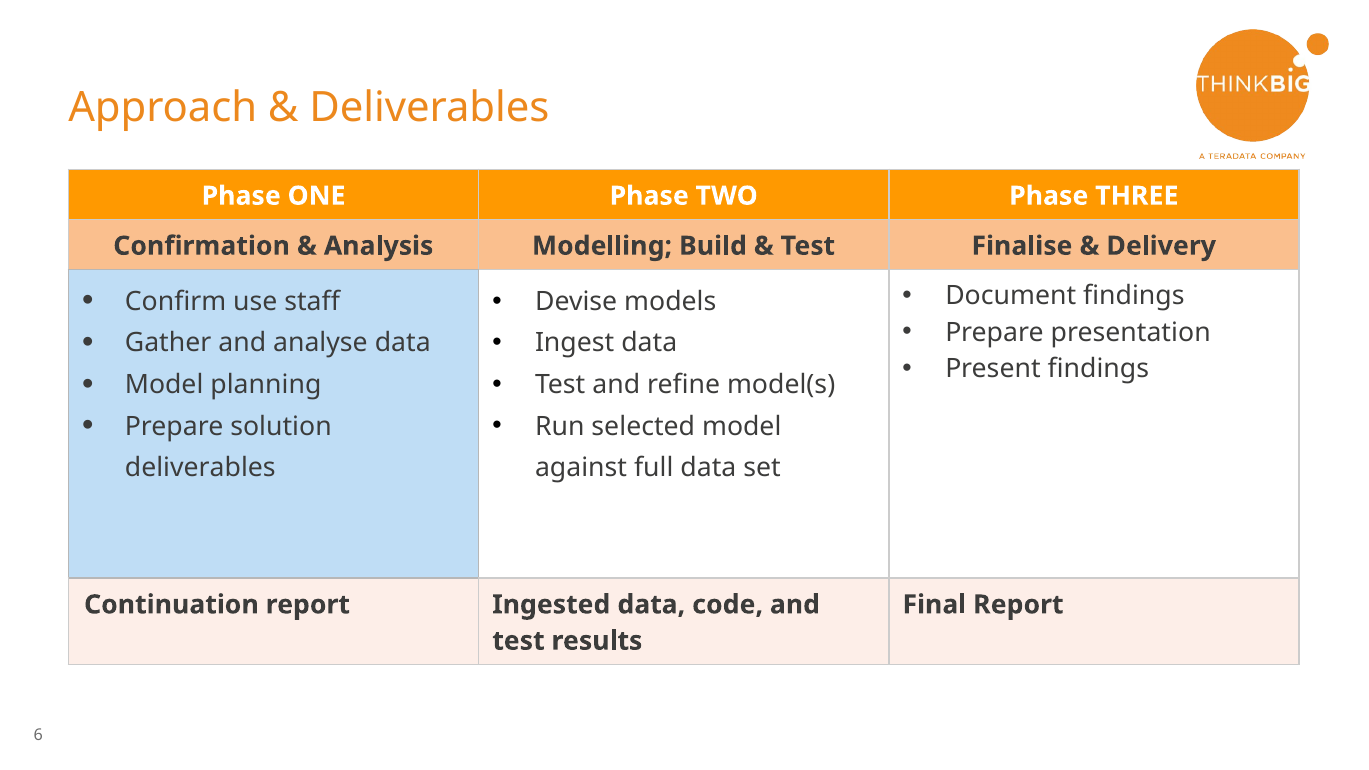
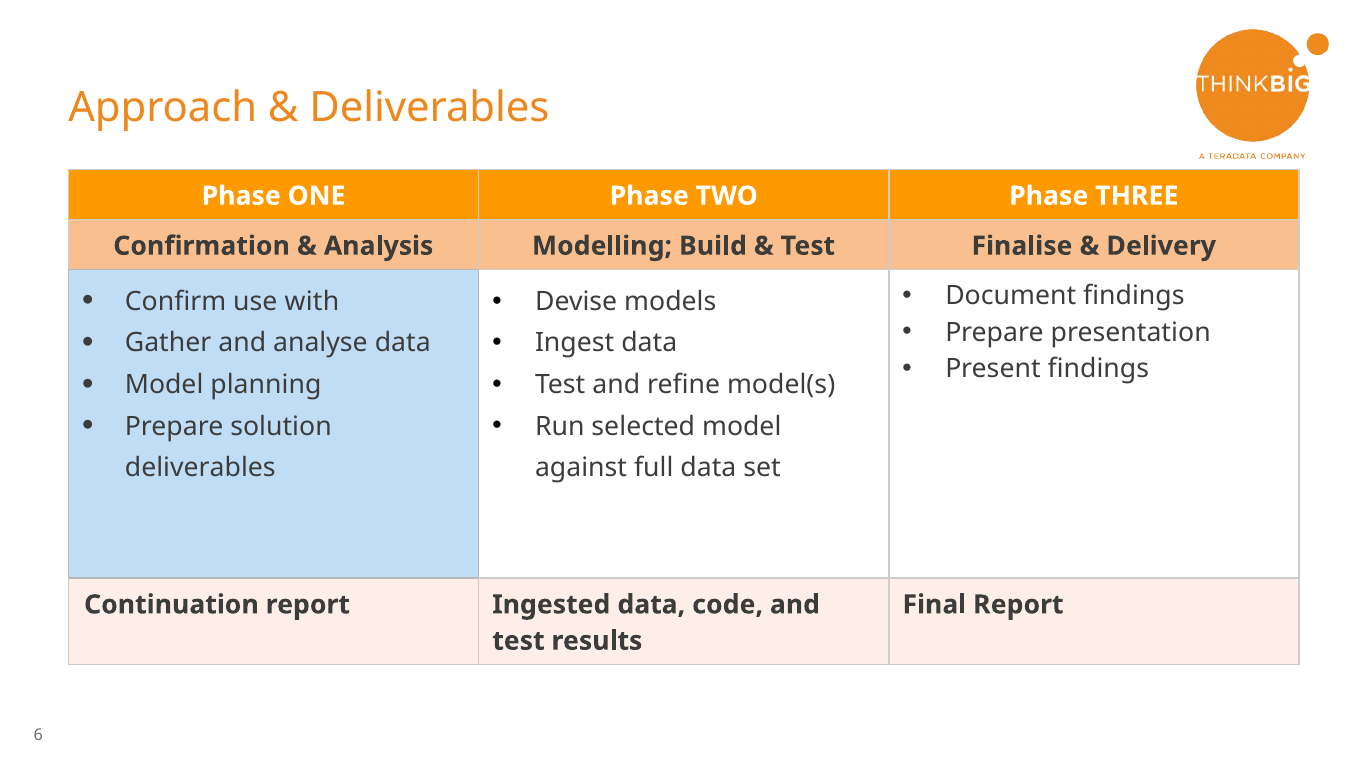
staff: staff -> with (312, 301)
